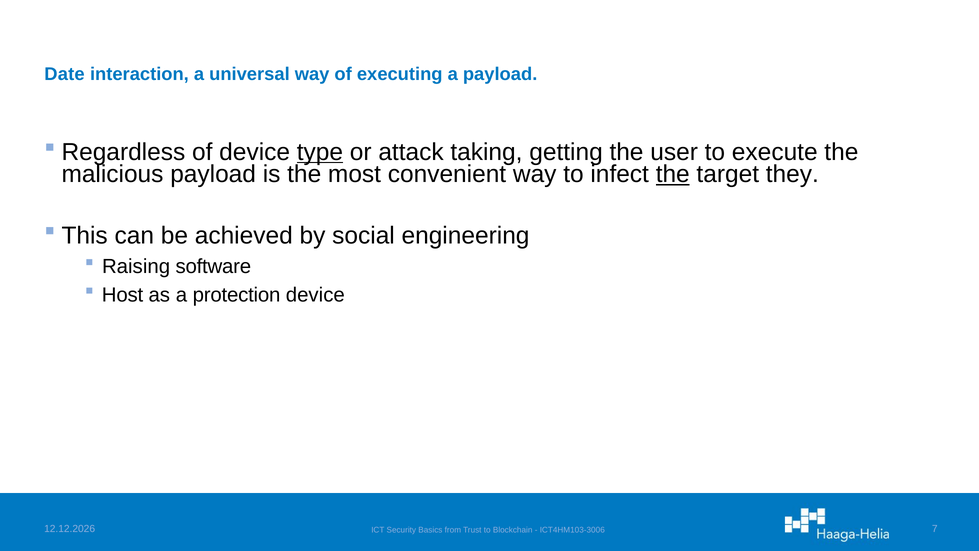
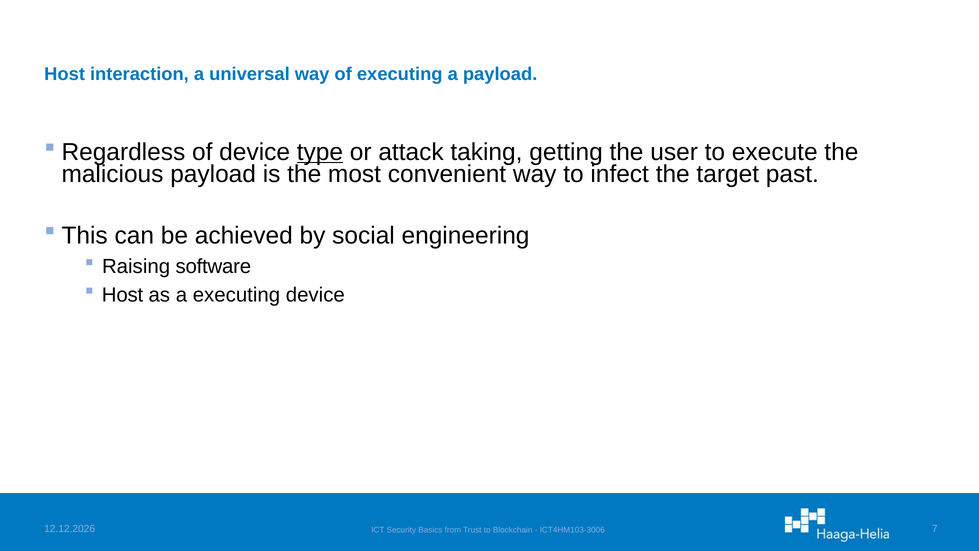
Date: Date -> Host (65, 74)
the underline: present -> none (673, 174)
they: they -> past (792, 174)
a protection: protection -> executing (236, 295)
